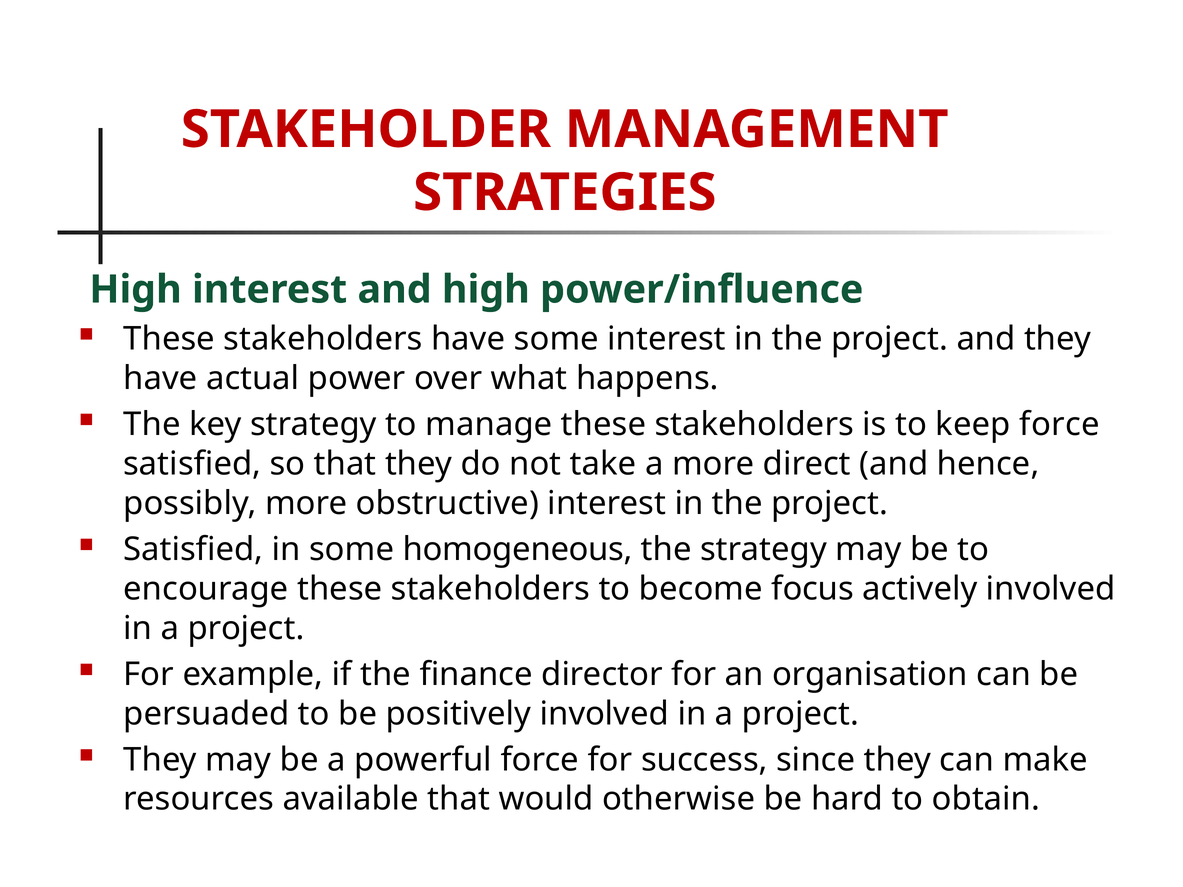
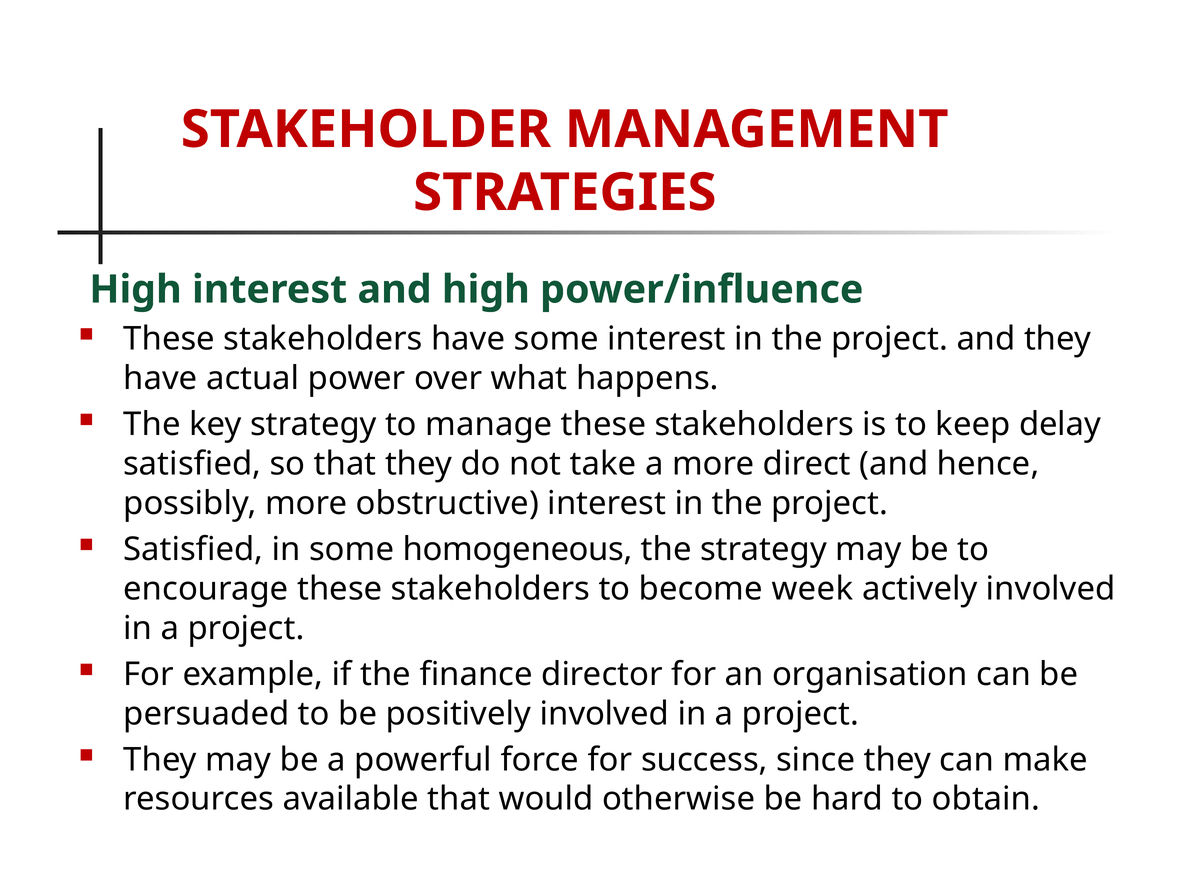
keep force: force -> delay (1060, 425)
focus: focus -> week (812, 589)
